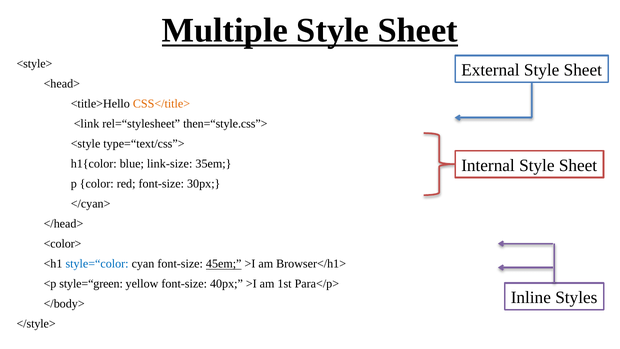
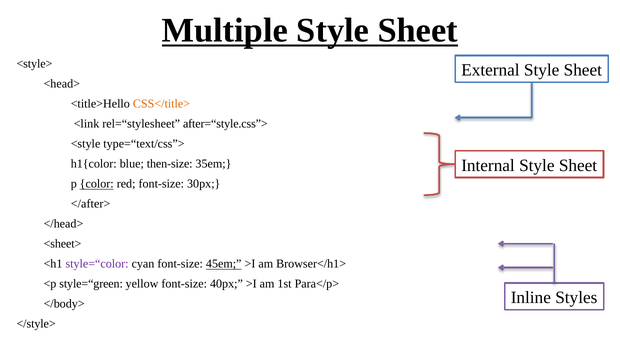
then=“style.css”>: then=“style.css”> -> after=“style.css”> (225, 124)
link-size: link-size -> then-size (170, 164)
color underline: none -> present (97, 184)
</cyan>: </cyan> -> </after> (91, 204)
<color>: <color> -> <sheet> (63, 244)
style=“color colour: blue -> purple (97, 264)
